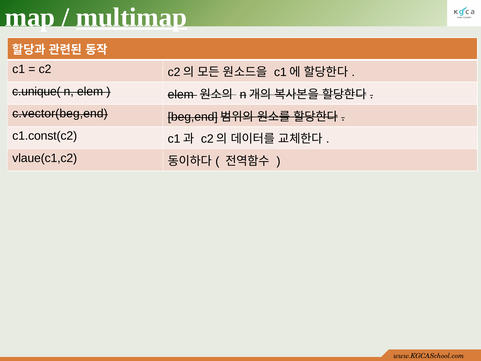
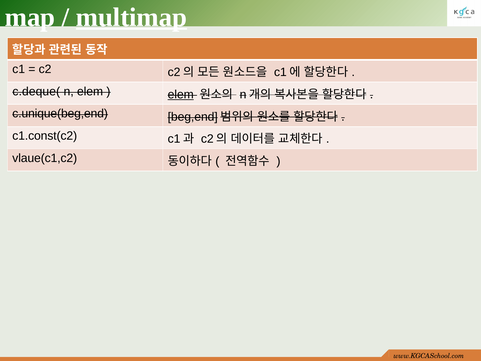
c.unique(: c.unique( -> c.deque( (36, 91)
elem underline: none -> present (181, 94)
c.vector(beg,end: c.vector(beg,end -> c.unique(beg,end (60, 114)
